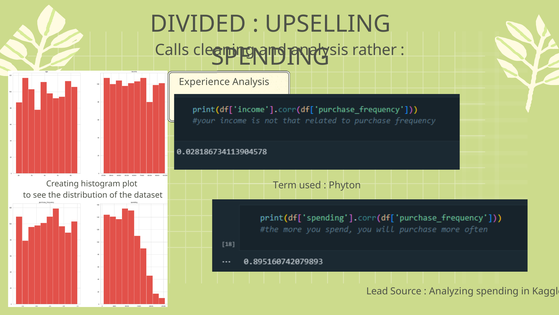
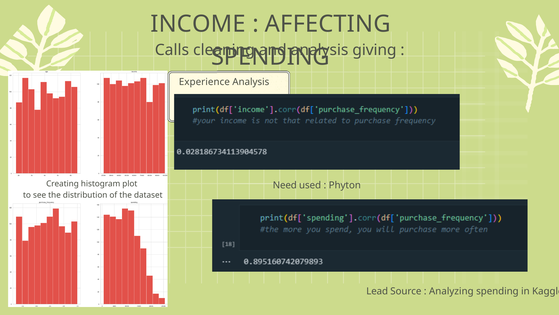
DIVIDED: DIVIDED -> INCOME (198, 24)
UPSELLING: UPSELLING -> AFFECTING (328, 24)
rather: rather -> giving (374, 50)
Term: Term -> Need (285, 185)
